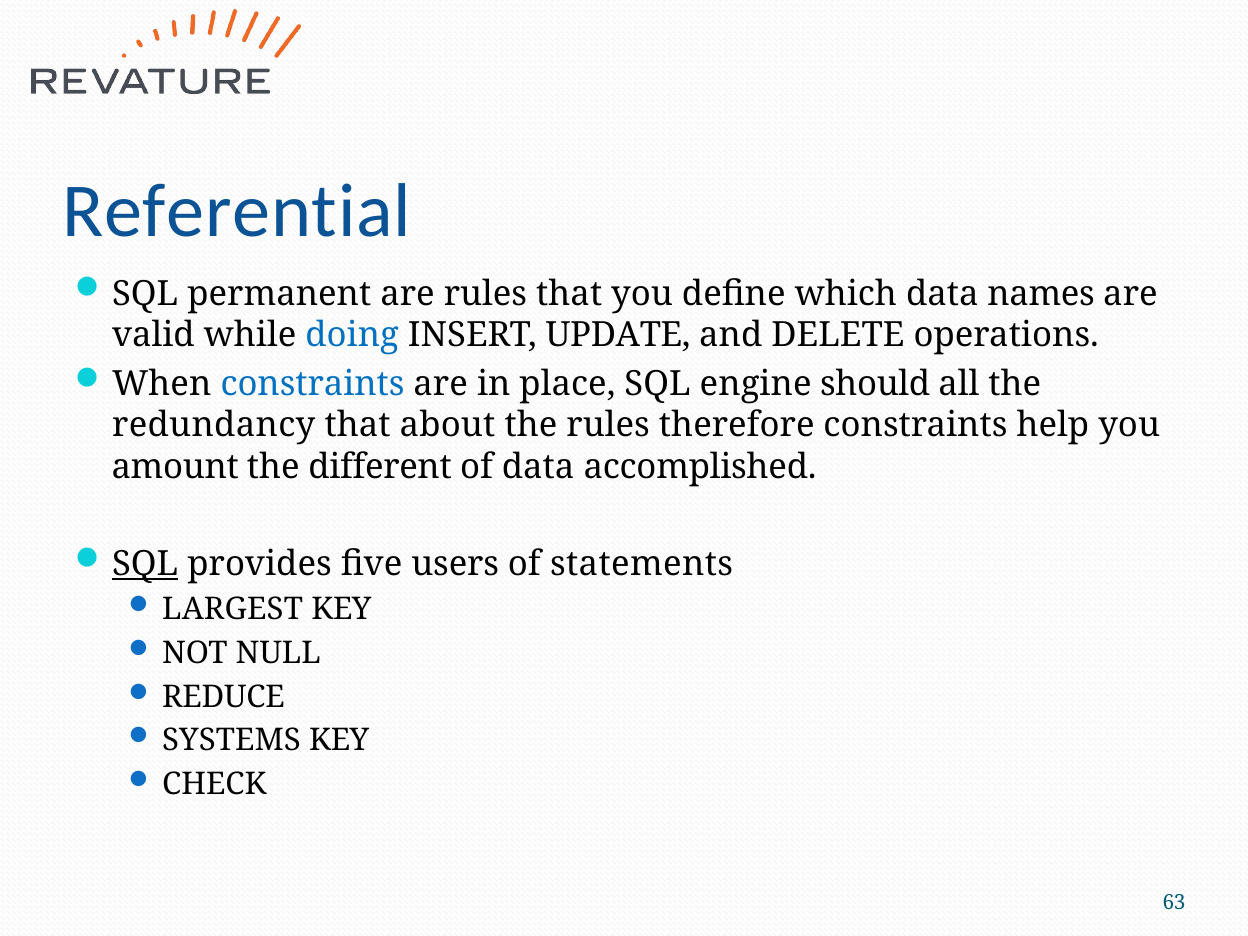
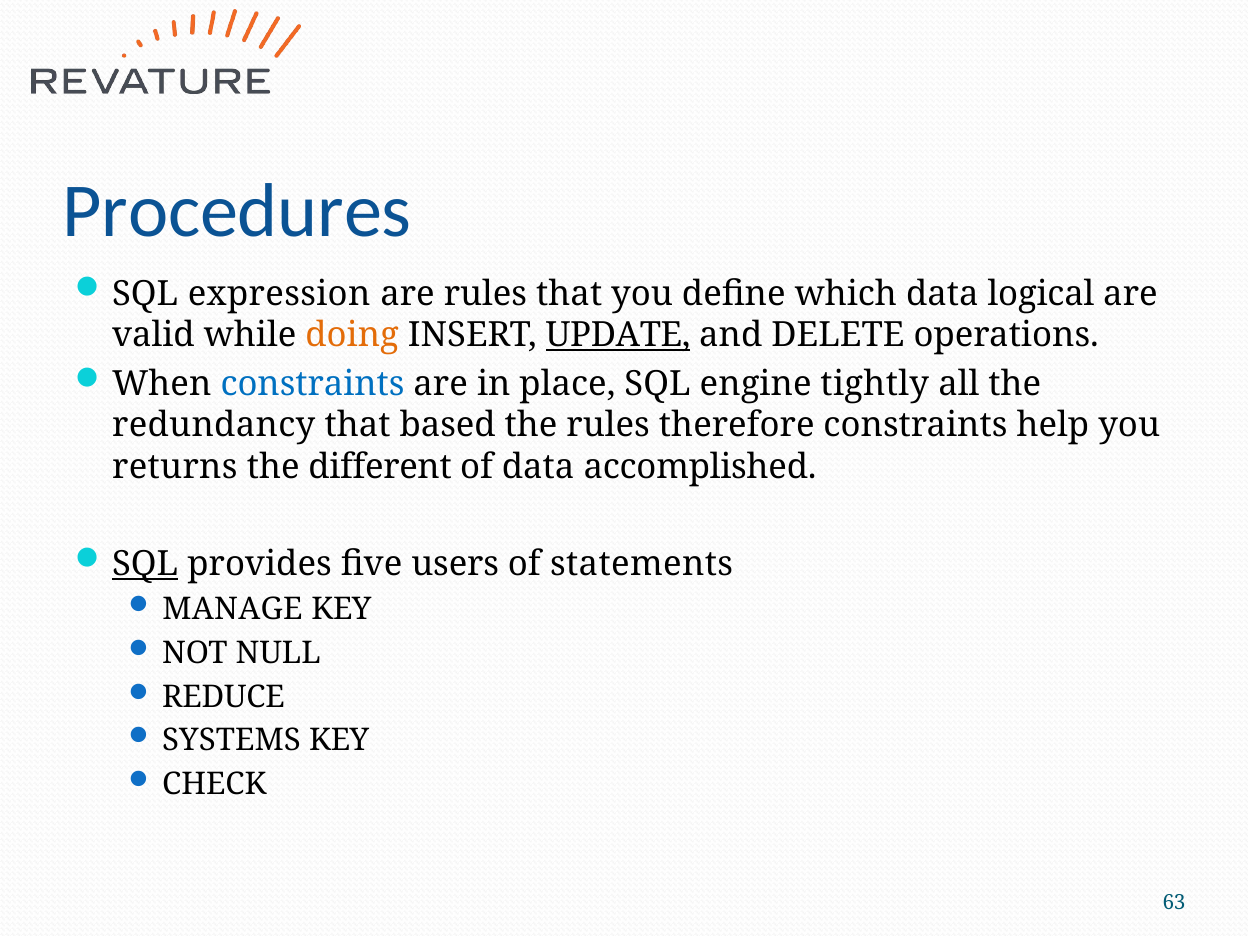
Referential: Referential -> Procedures (237, 212)
permanent: permanent -> expression (279, 294)
names: names -> logical (1041, 294)
doing colour: blue -> orange (352, 335)
UPDATE underline: none -> present (618, 335)
should: should -> tightly (875, 384)
about: about -> based (448, 425)
amount: amount -> returns (175, 467)
LARGEST: LARGEST -> MANAGE (233, 610)
